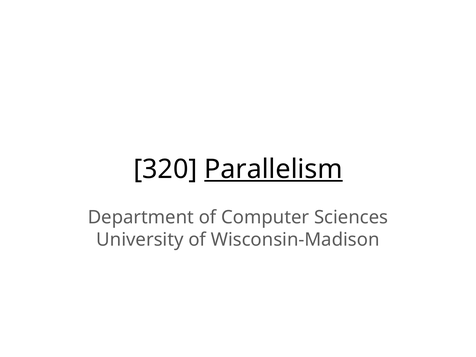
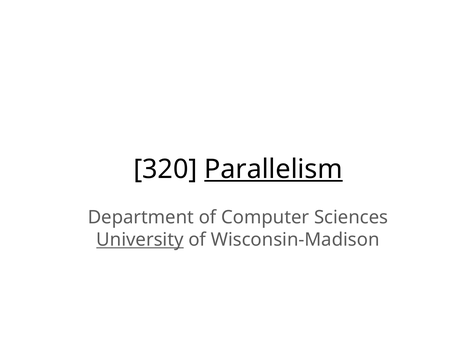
University underline: none -> present (140, 240)
